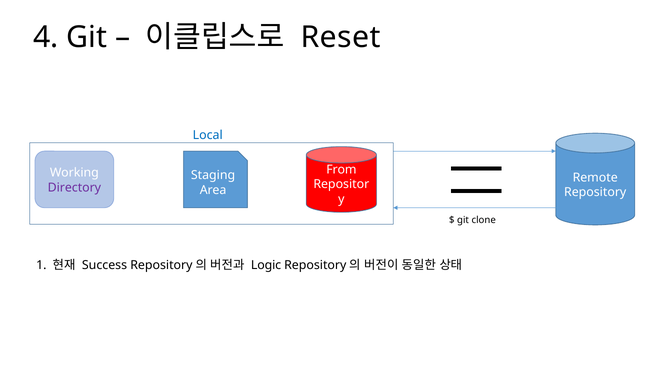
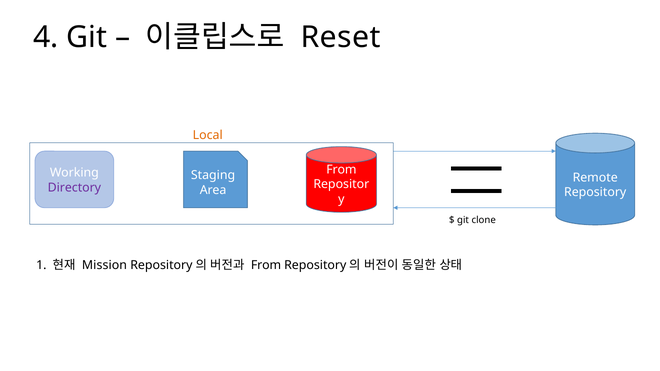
Local colour: blue -> orange (208, 135)
Success: Success -> Mission (104, 265)
Logic: Logic -> From (266, 265)
